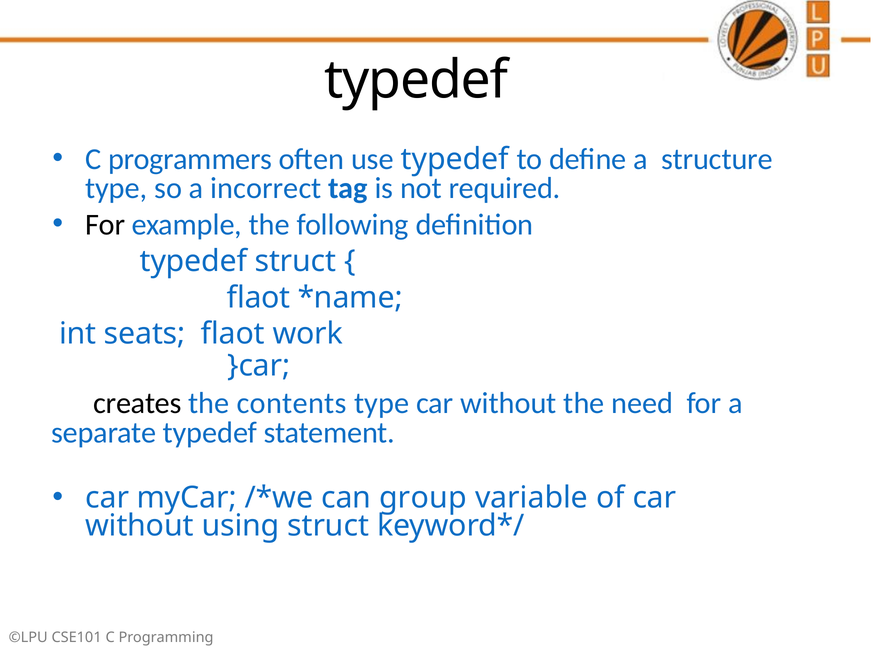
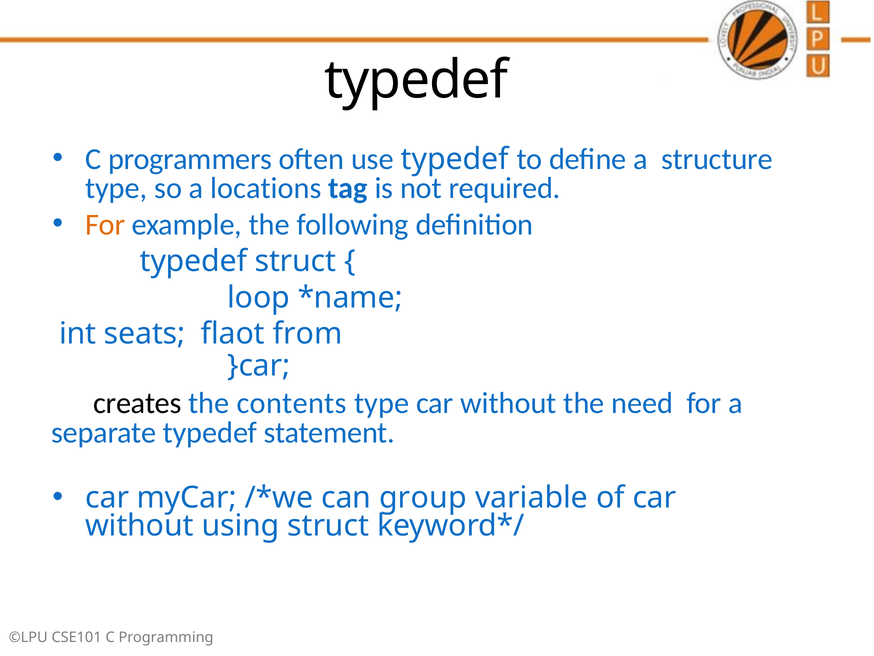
incorrect: incorrect -> locations (266, 188)
For colour: black -> orange (105, 224)
flaot: flaot -> loop (259, 297)
work: work -> from (308, 334)
